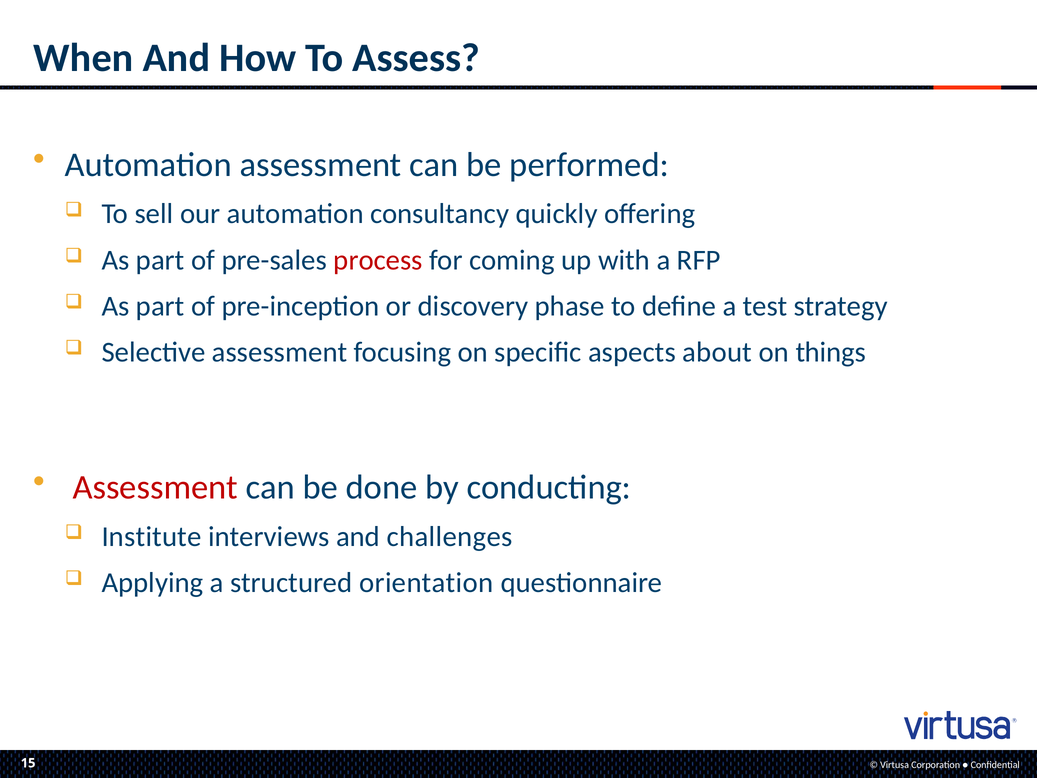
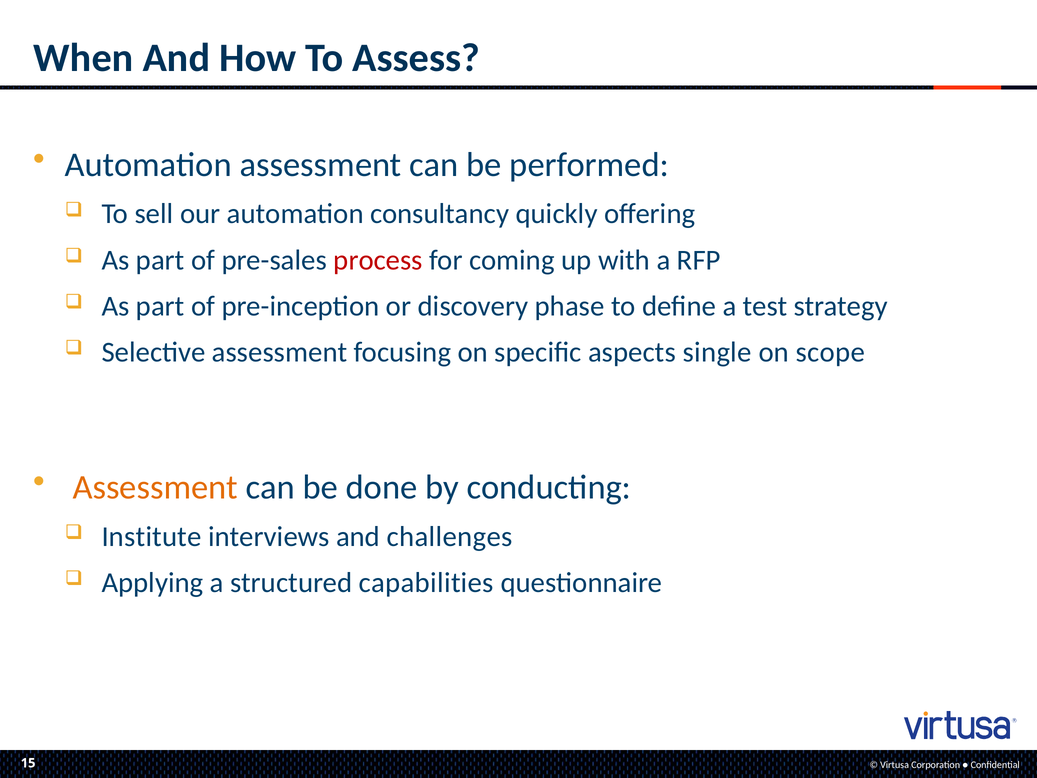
about: about -> single (717, 352)
things: things -> scope (830, 352)
Assessment colour: red -> orange (155, 487)
orientation: orientation -> capabilities (426, 583)
